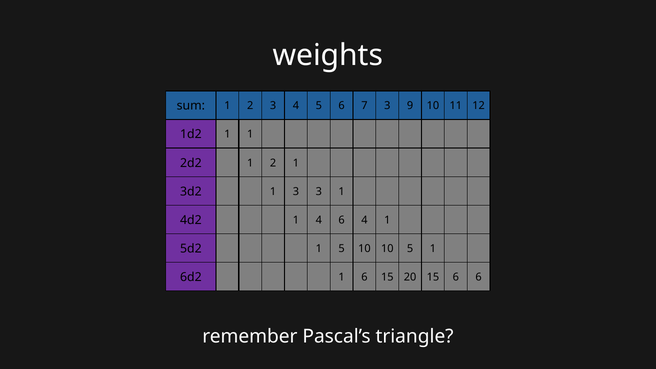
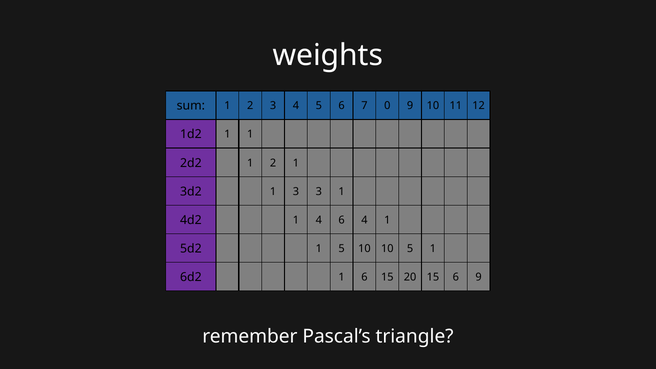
7 3: 3 -> 0 (387, 106)
6 6: 6 -> 9 (479, 277)
